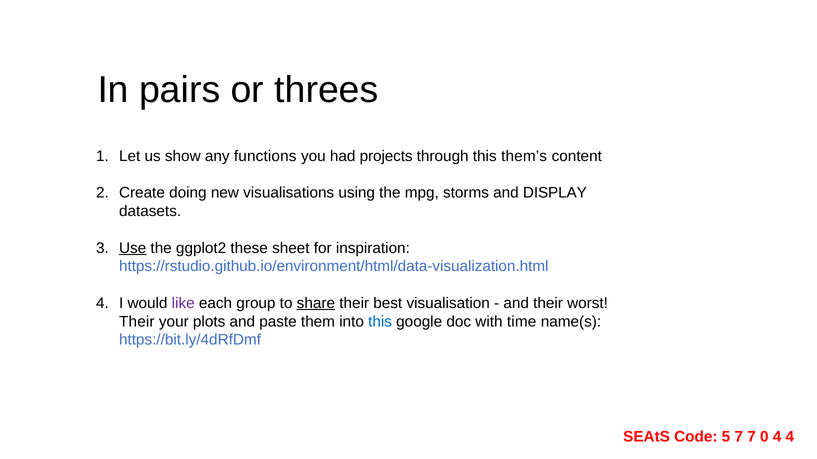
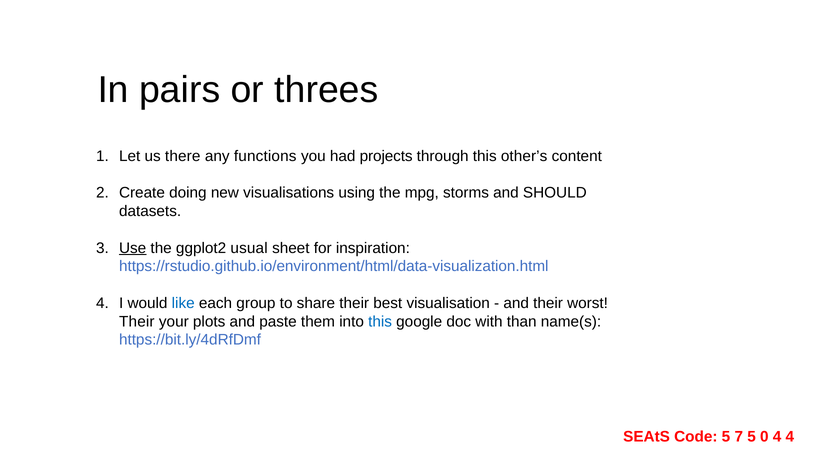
show: show -> there (183, 156)
them’s: them’s -> other’s (524, 156)
DISPLAY: DISPLAY -> SHOULD (555, 193)
these: these -> usual (249, 248)
like colour: purple -> blue (183, 303)
share underline: present -> none (316, 303)
time: time -> than (522, 322)
7 7: 7 -> 5 (752, 437)
